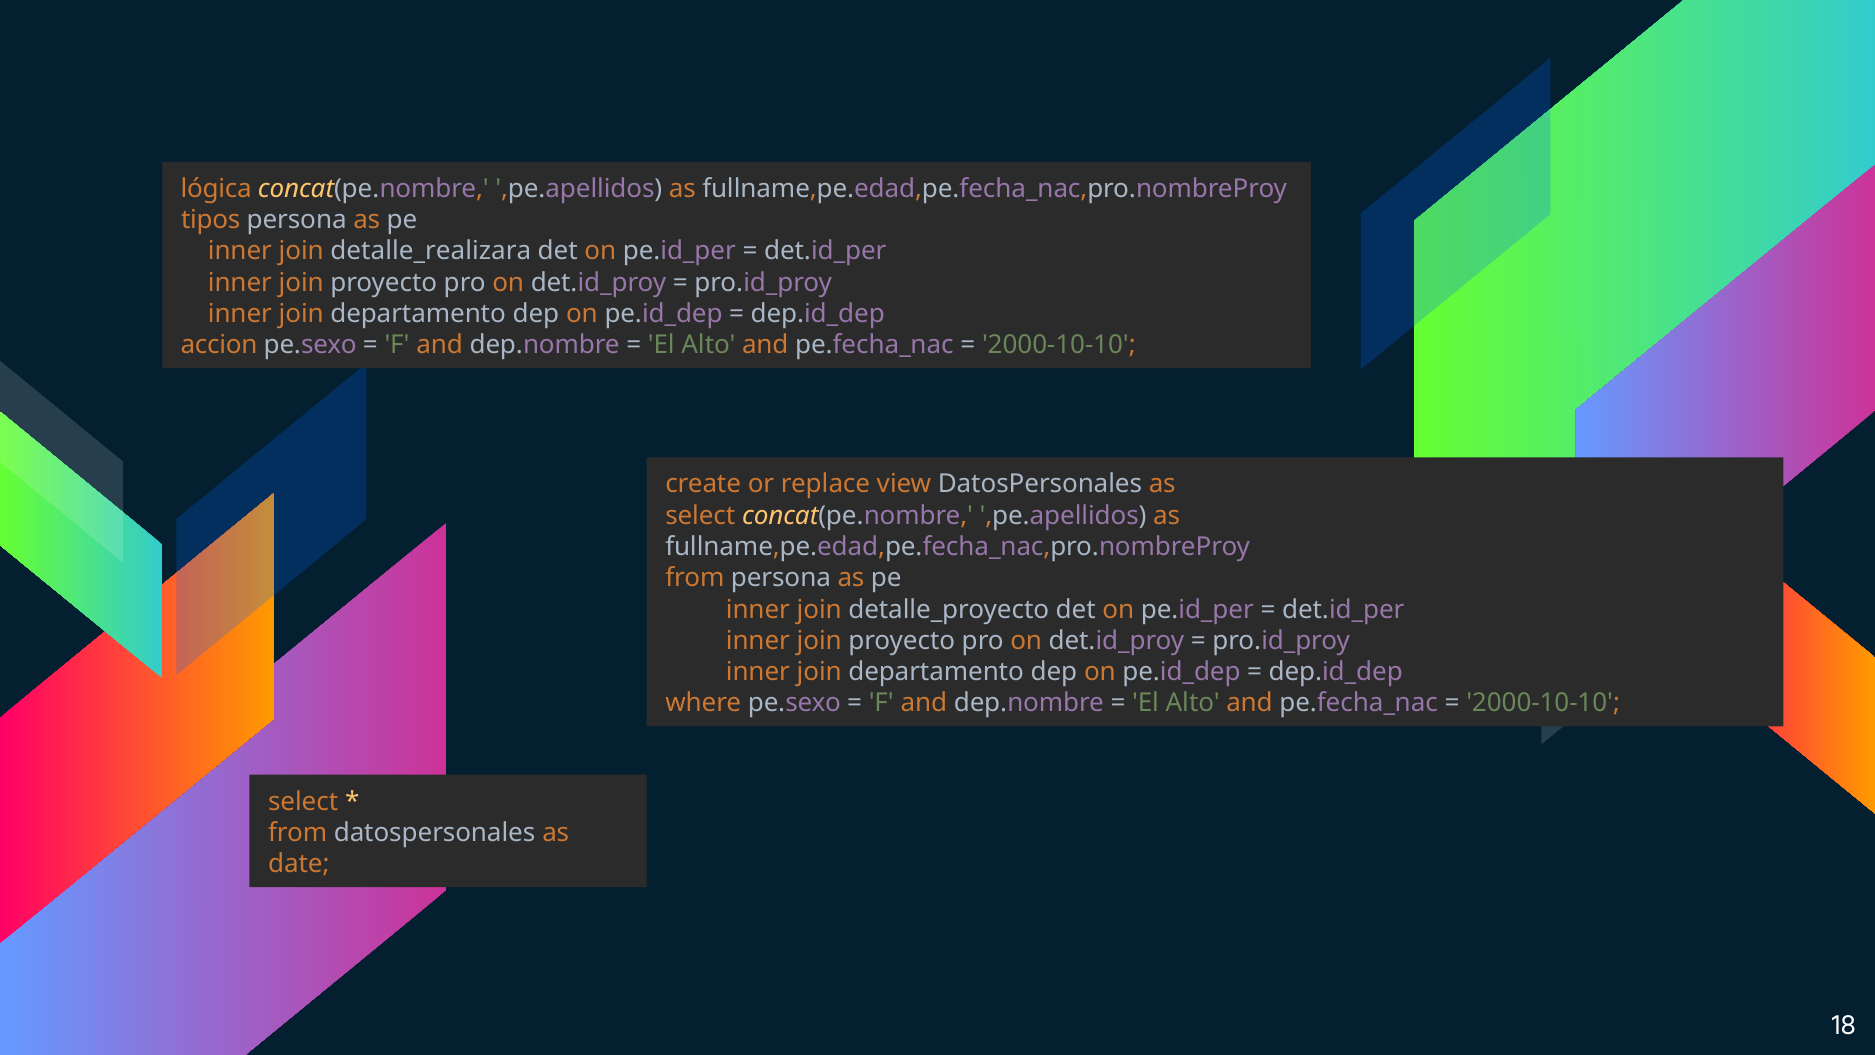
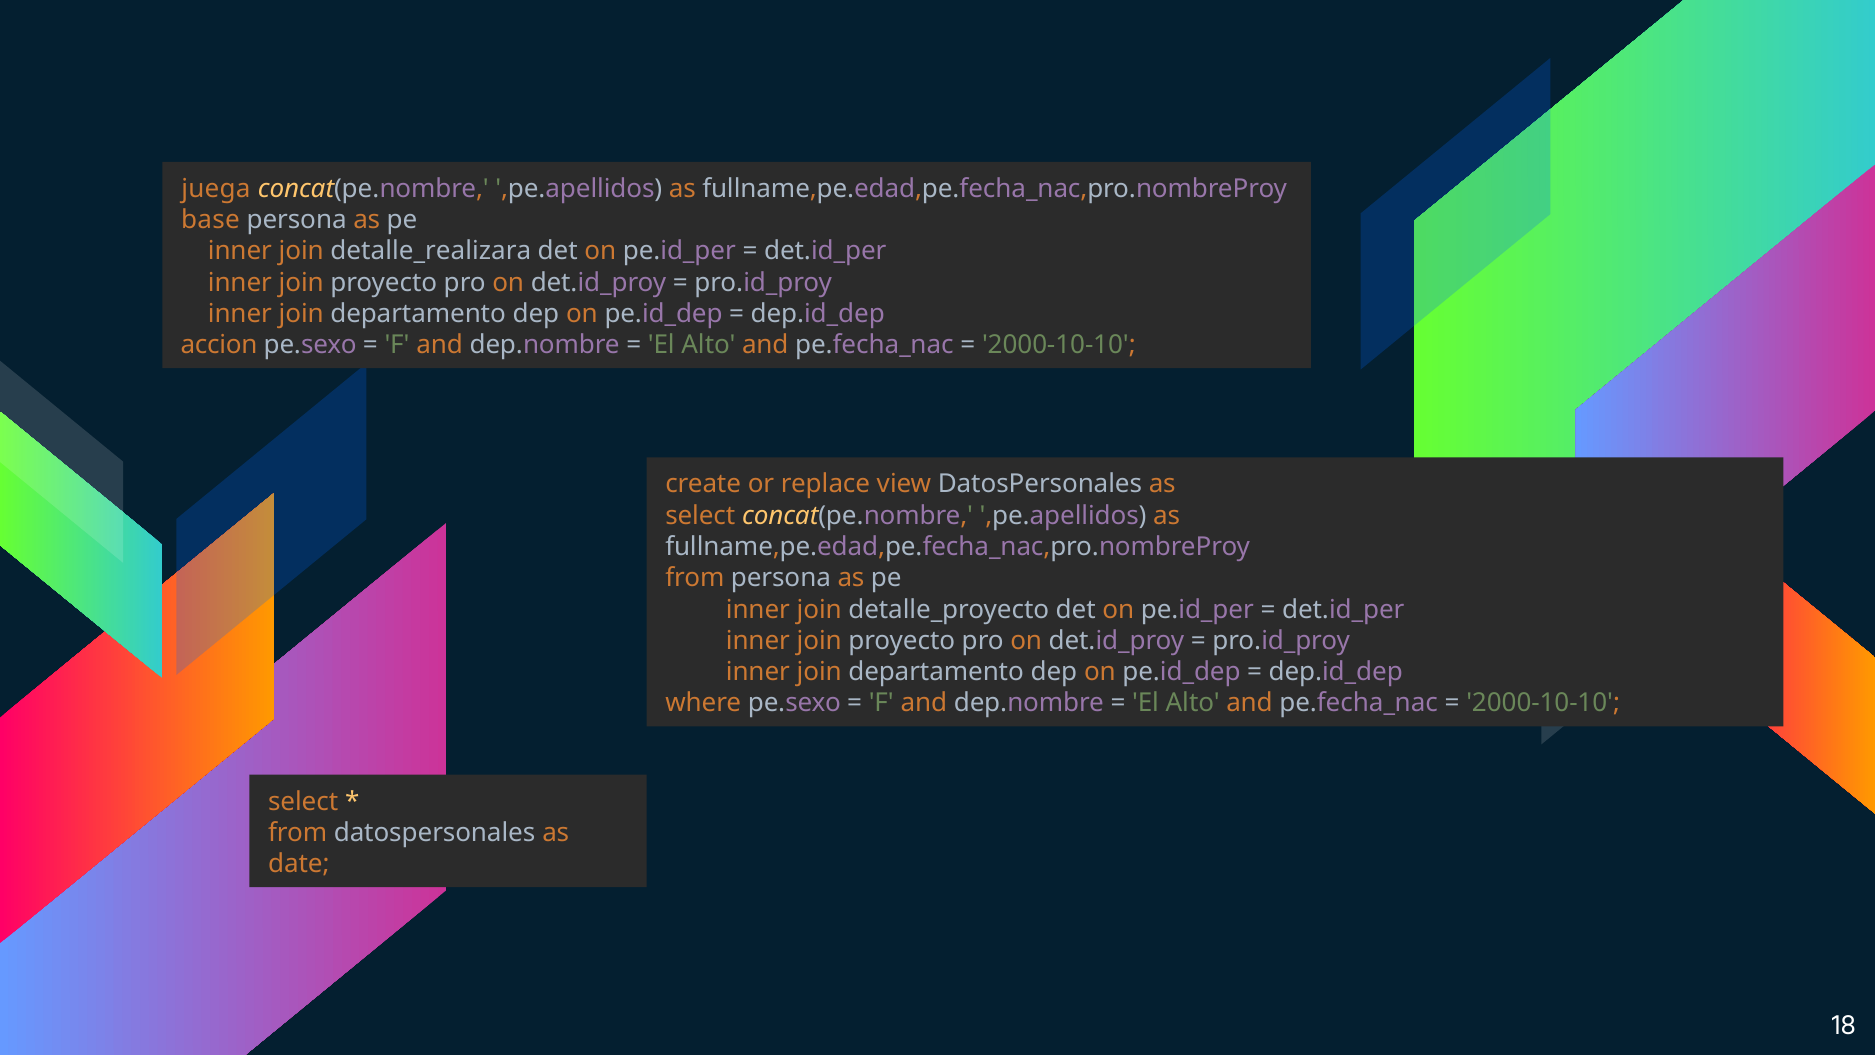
lógica: lógica -> juega (216, 188)
tipos: tipos -> base (210, 220)
